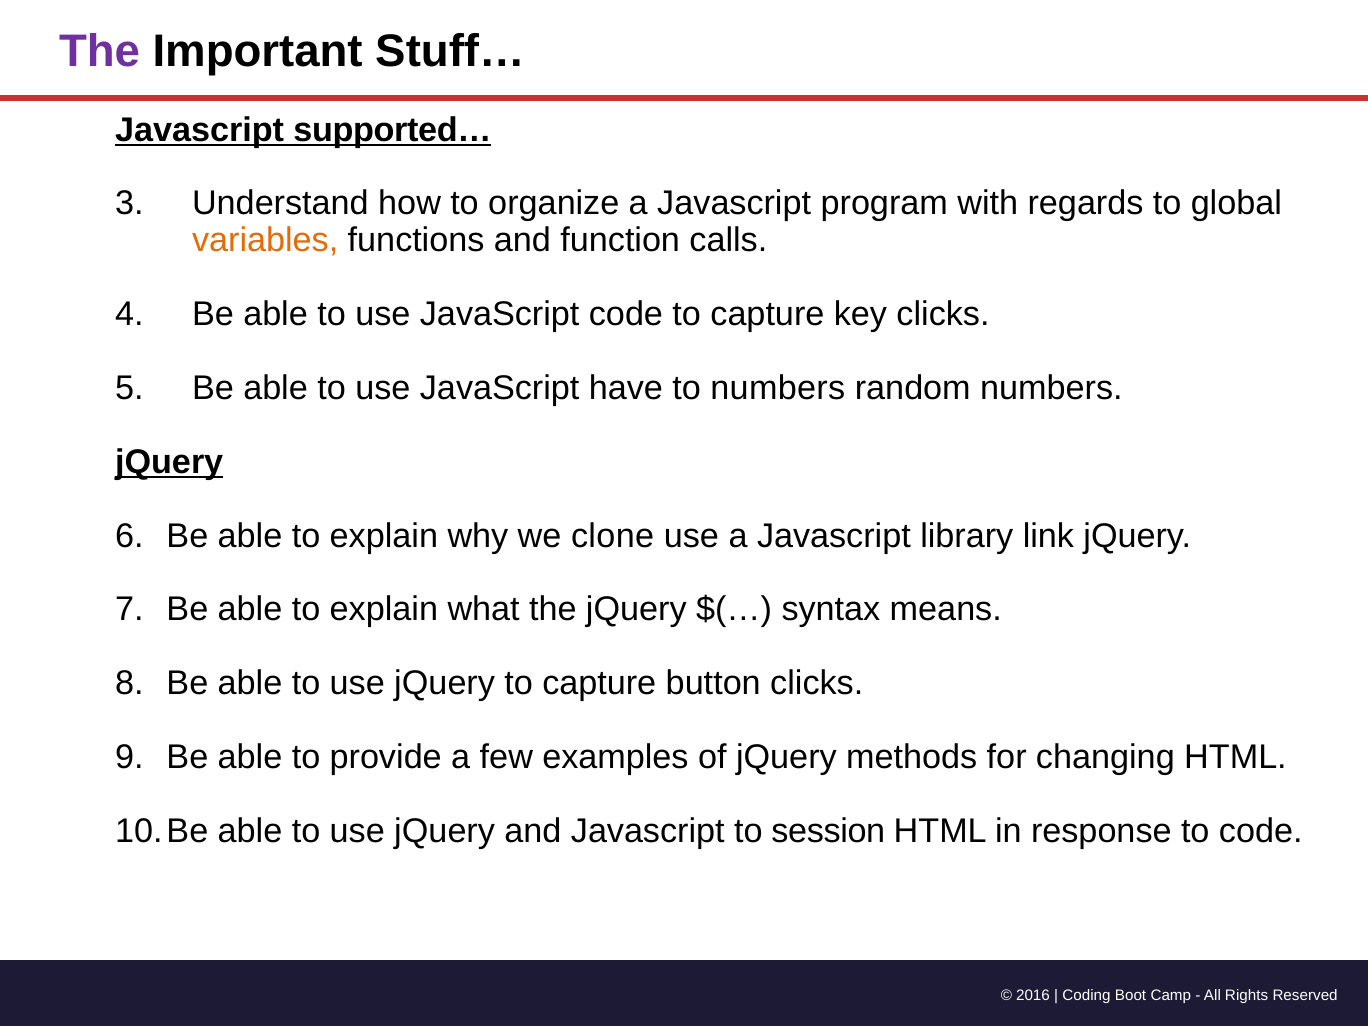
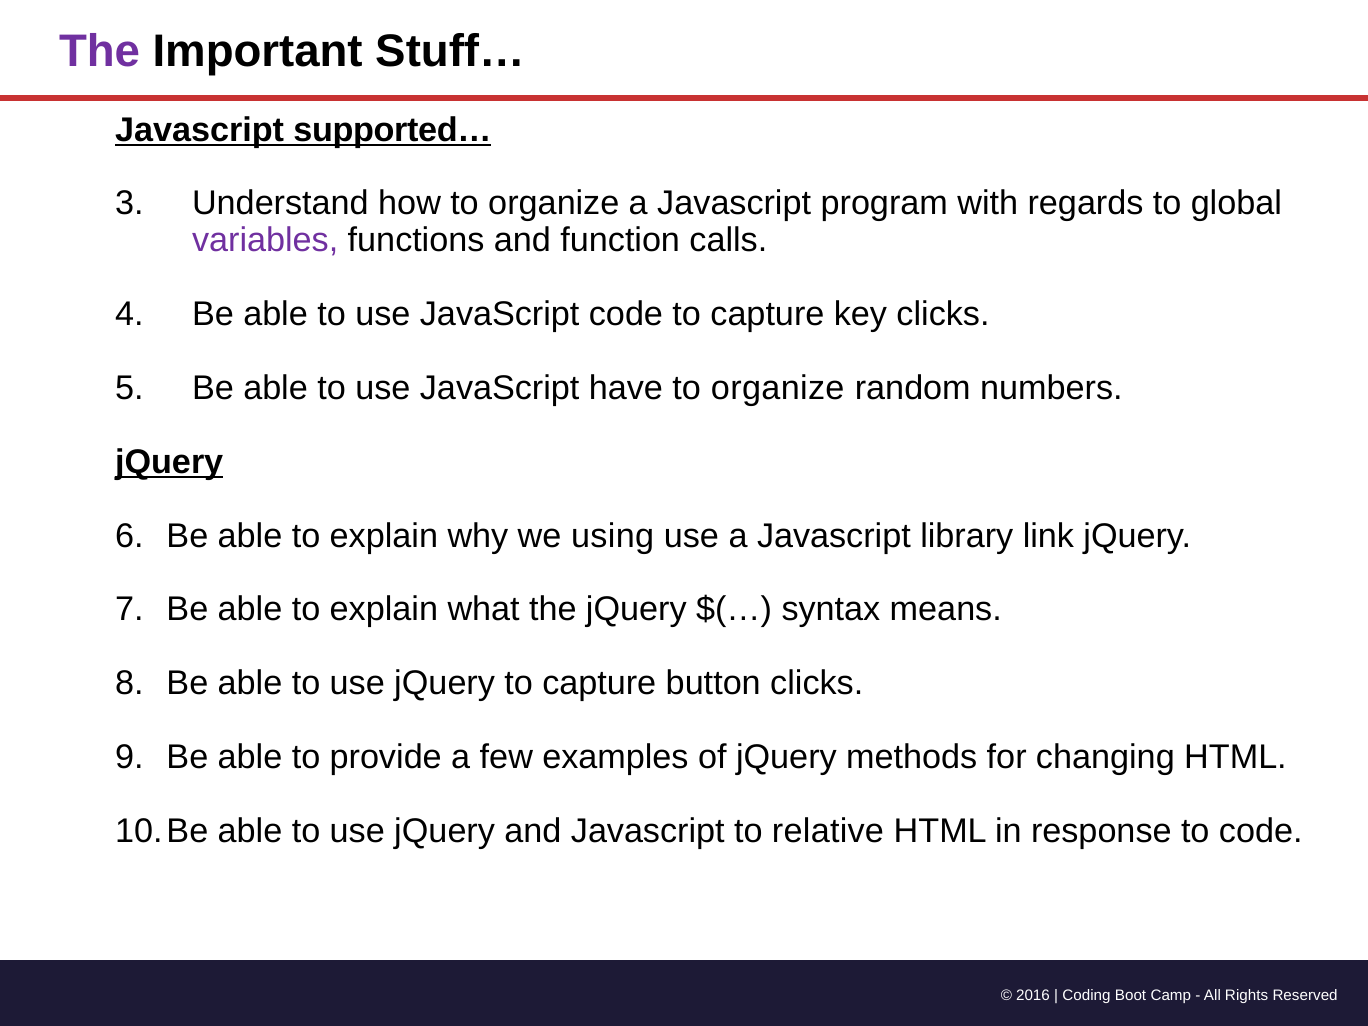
variables colour: orange -> purple (265, 241)
numbers: numbers -> organize (778, 388)
clone: clone -> using (613, 536)
session: session -> relative (828, 831)
